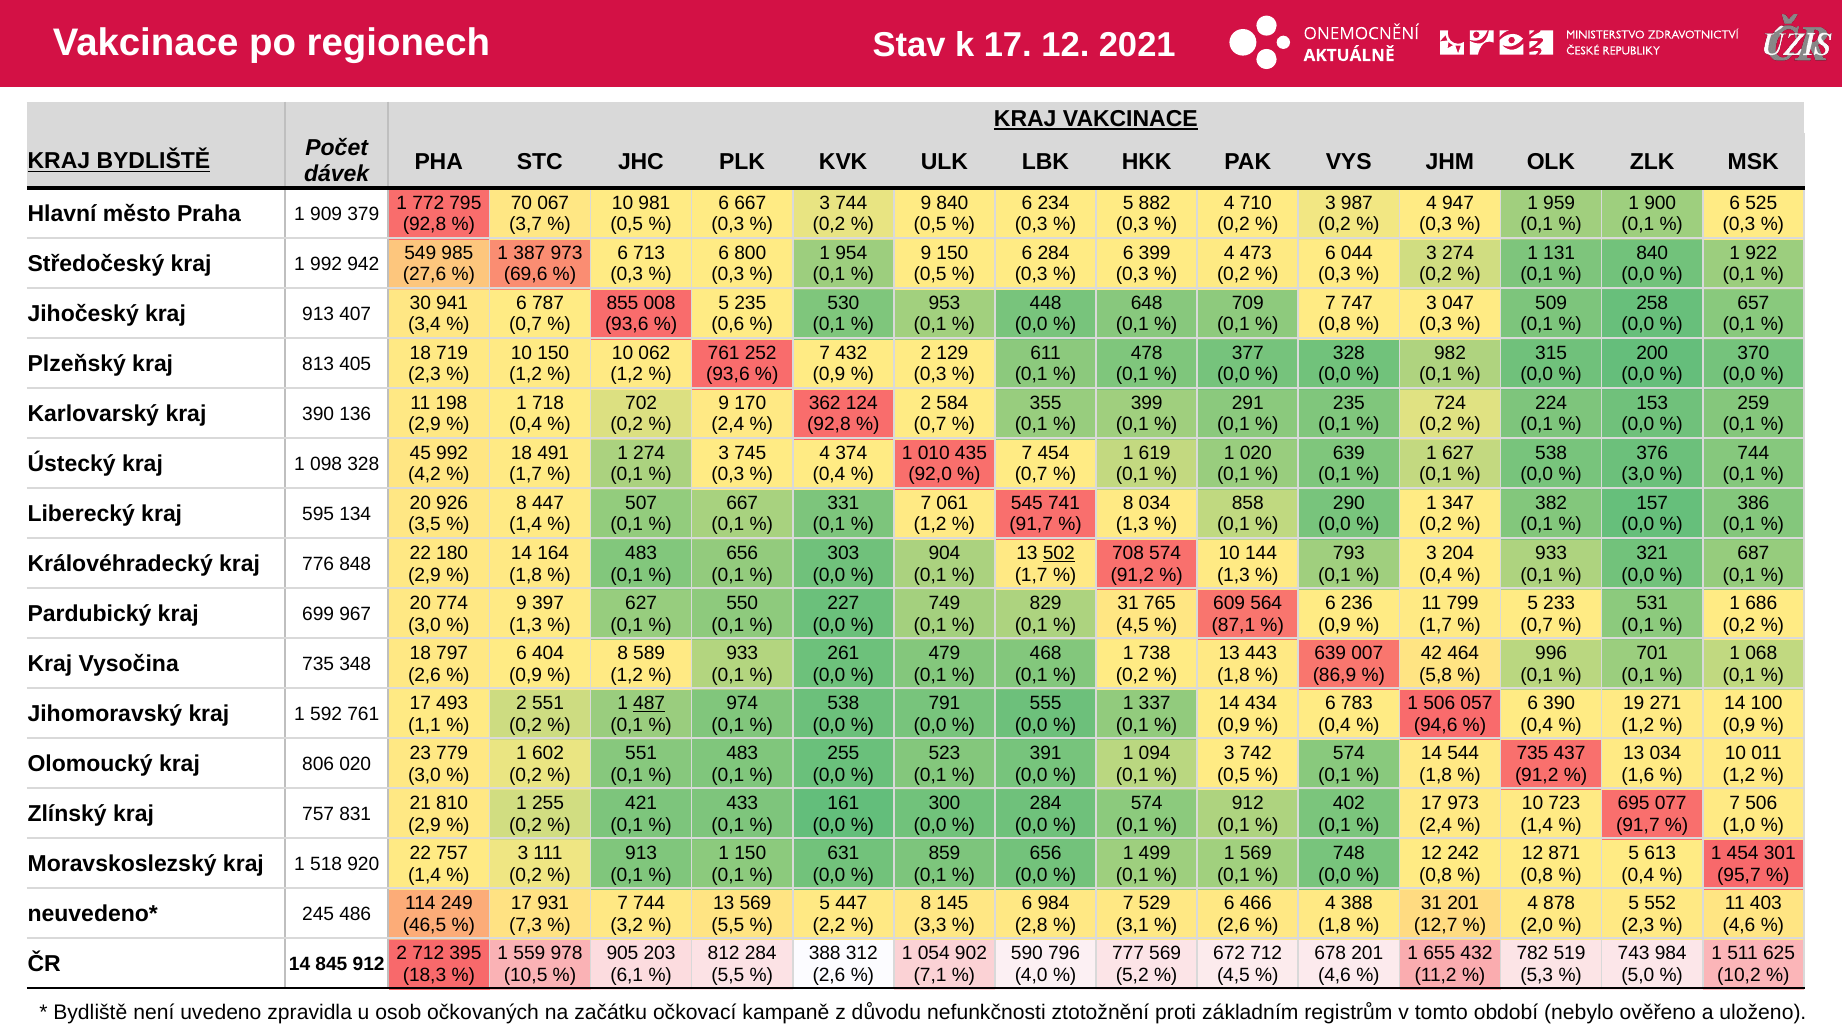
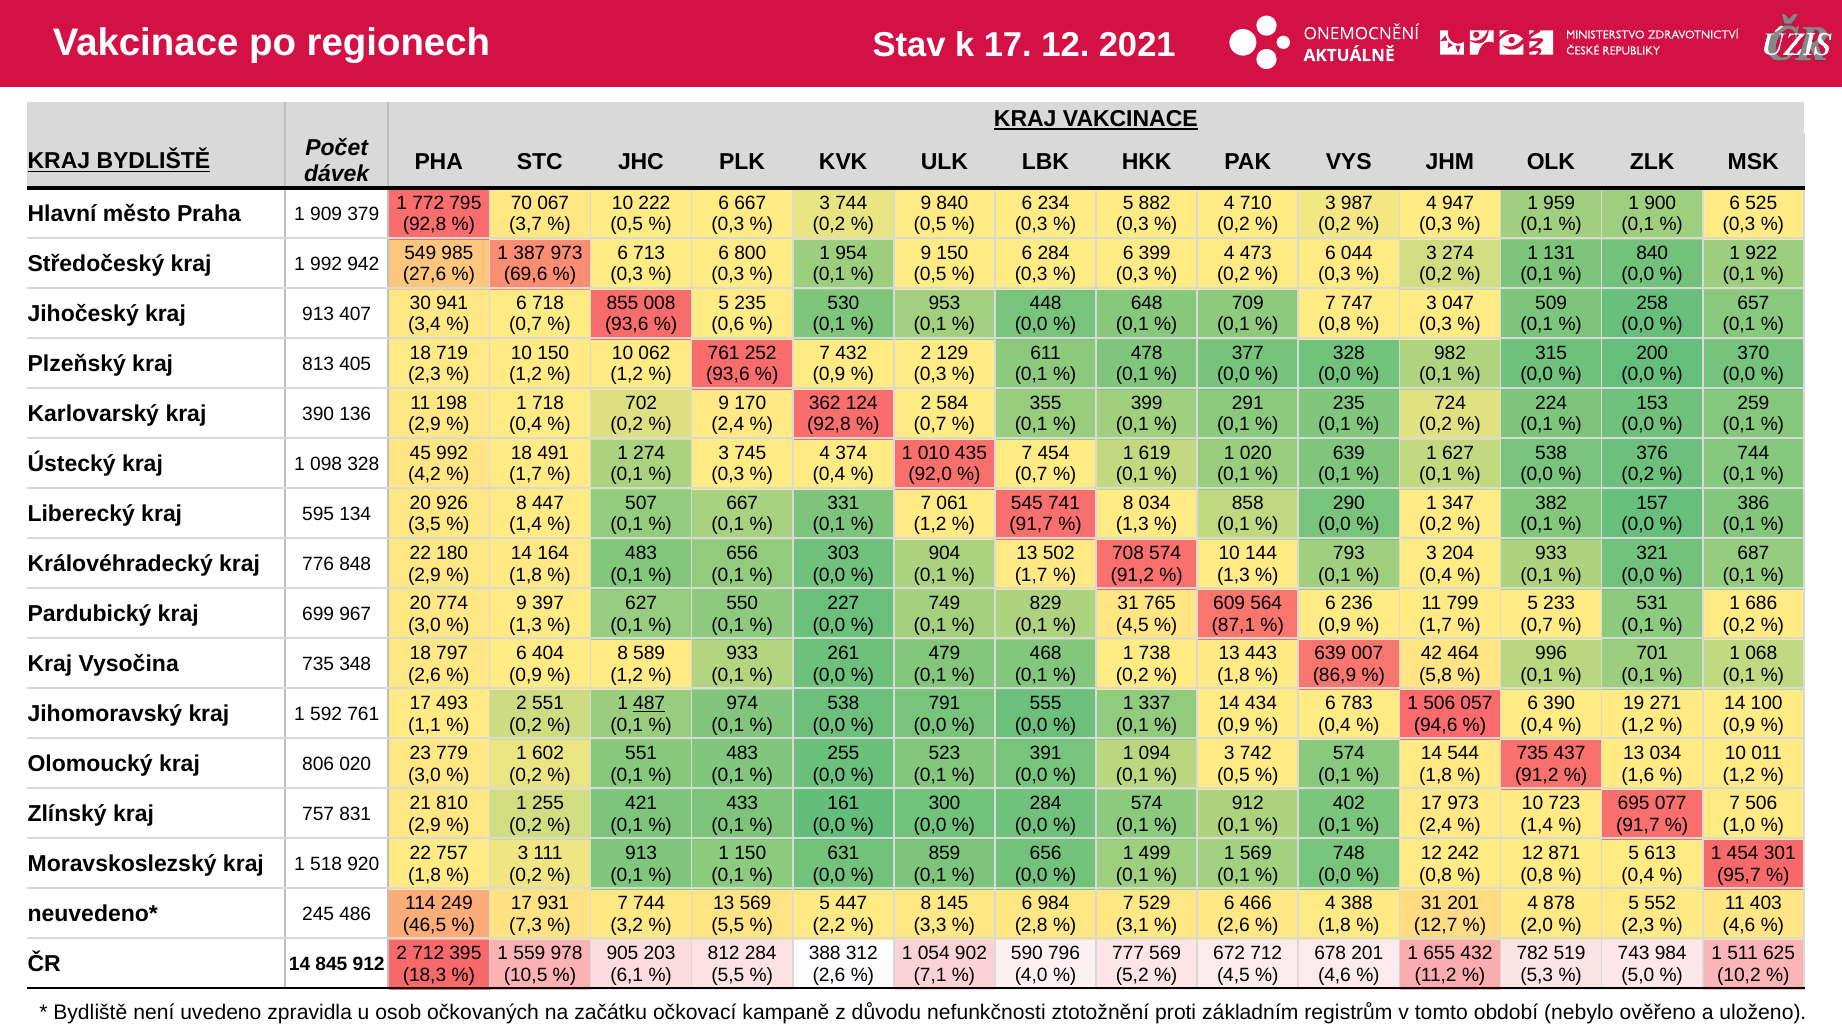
981: 981 -> 222 (654, 203)
6 787: 787 -> 718 (548, 303)
3,0: 3,0 -> 0,2 (1638, 475)
502 underline: present -> none (1059, 553)
1,4: 1,4 -> 1,8 (425, 875)
